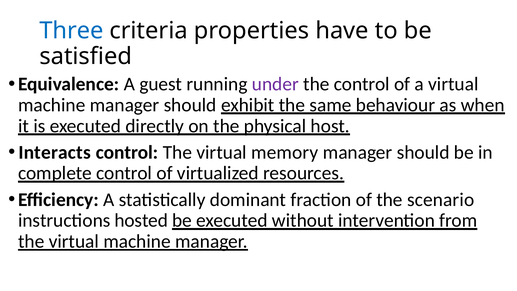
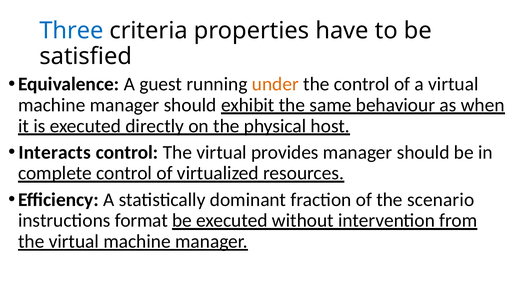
under colour: purple -> orange (275, 84)
memory: memory -> provides (285, 152)
hosted: hosted -> format (141, 220)
